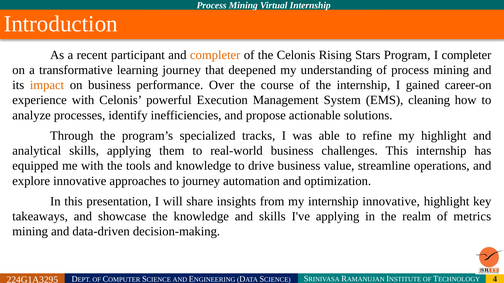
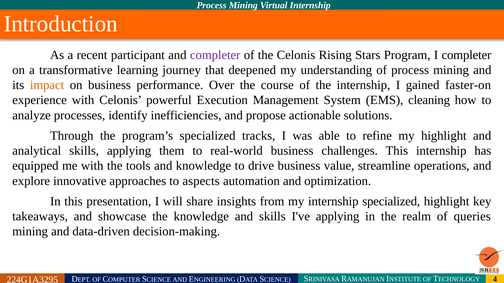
completer colour: orange -> purple (215, 55)
career-on: career-on -> faster-on (468, 85)
to journey: journey -> aspects (201, 181)
internship innovative: innovative -> specialized (391, 202)
metrics: metrics -> queries (472, 217)
